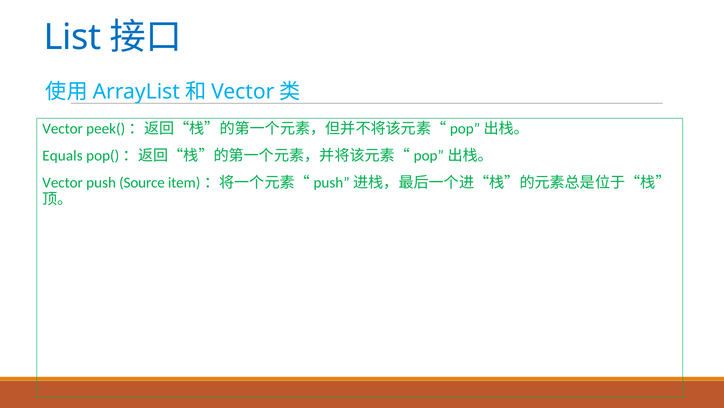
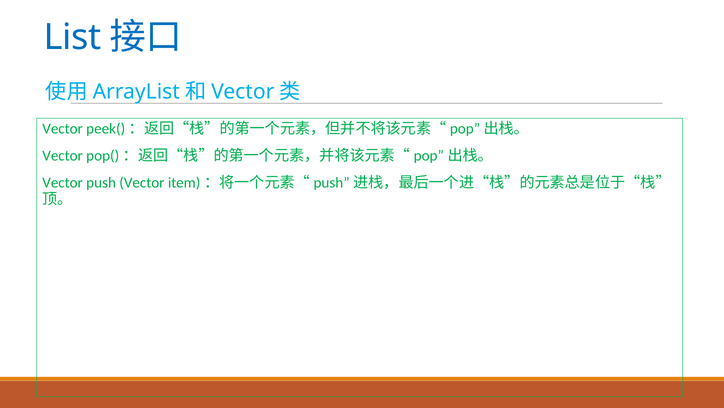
Equals: Equals -> Vector (63, 156)
push Source: Source -> Vector (142, 182)
